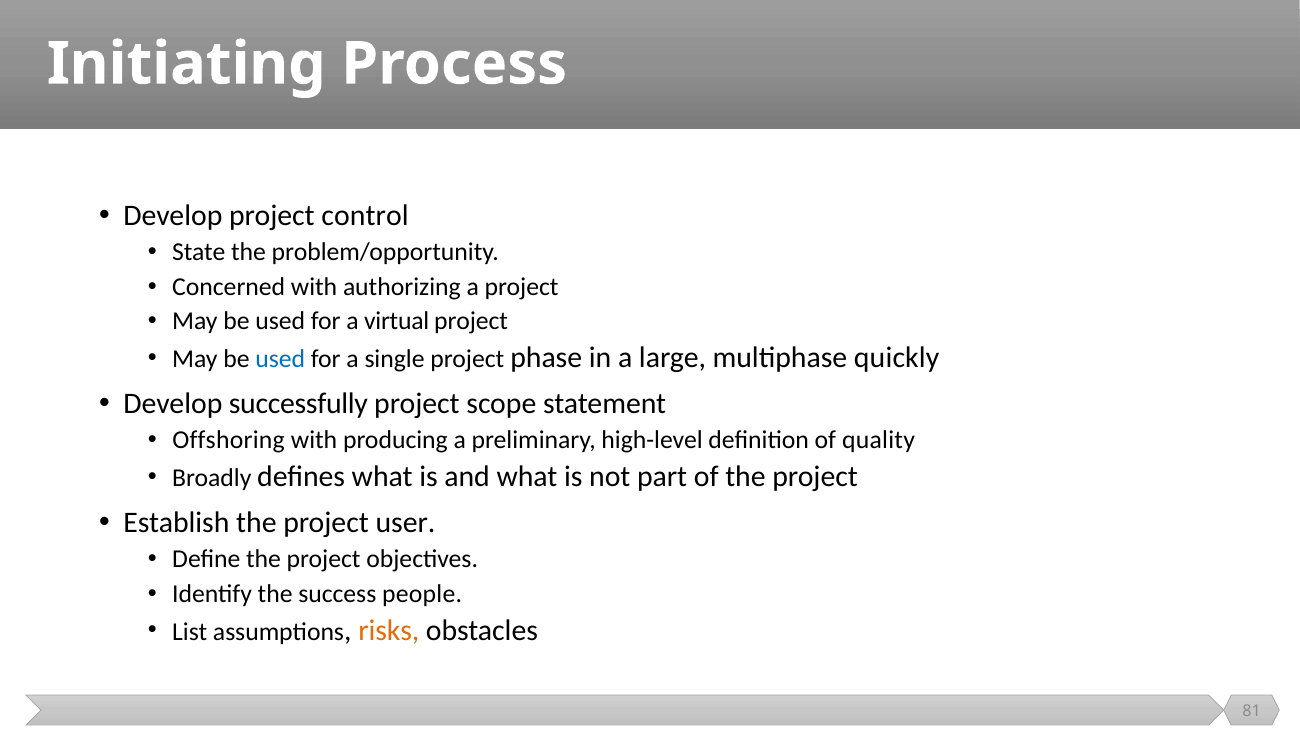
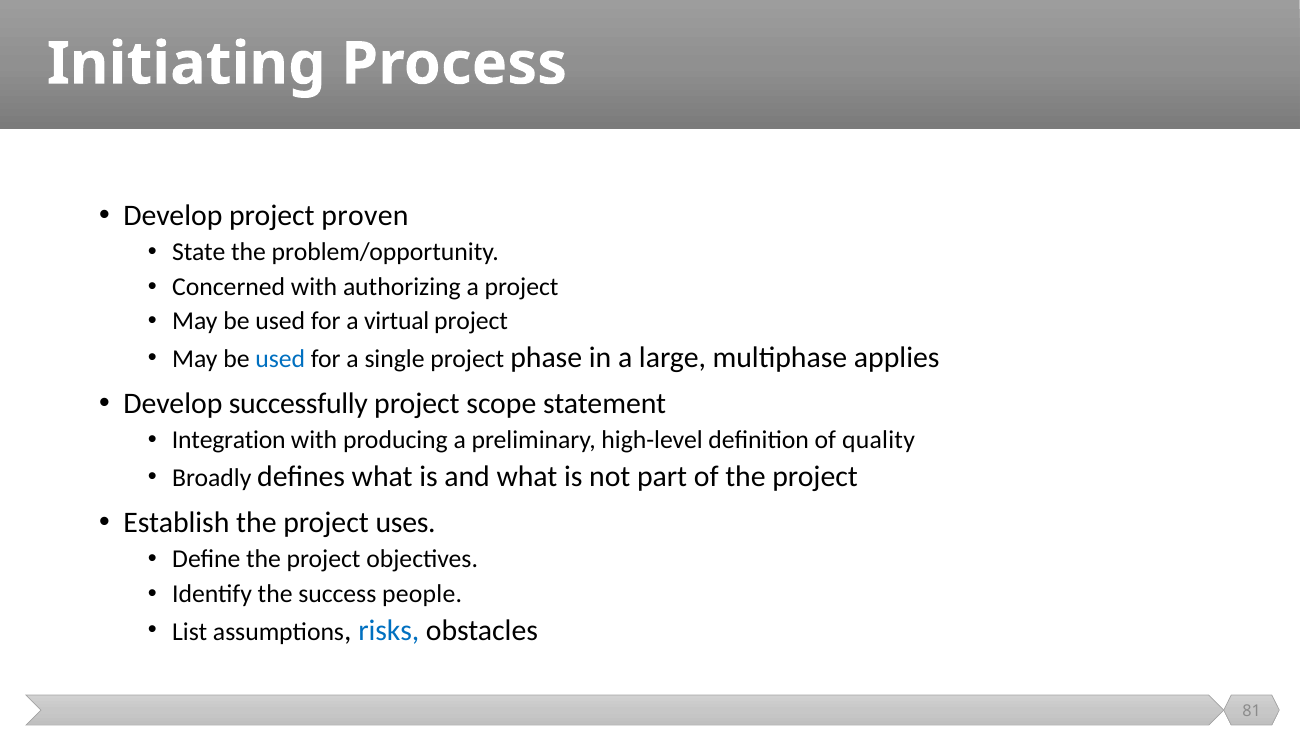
control: control -> proven (365, 215)
quickly: quickly -> applies (897, 358)
Offshoring: Offshoring -> Integration (229, 440)
user: user -> uses (406, 523)
risks colour: orange -> blue (389, 631)
